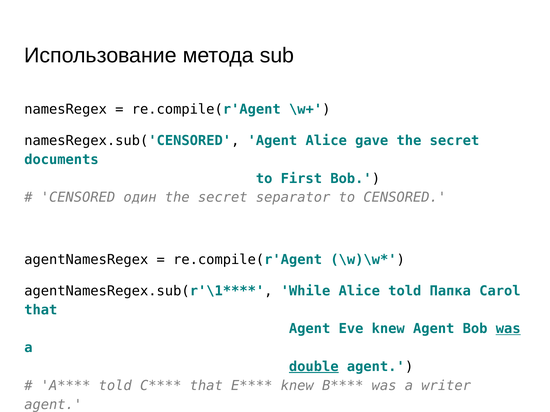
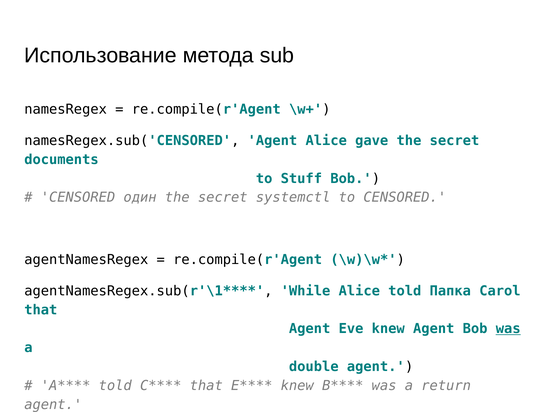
First: First -> Stuff (301, 179)
separator: separator -> systemctl (293, 198)
double underline: present -> none (314, 367)
writer: writer -> return (446, 386)
